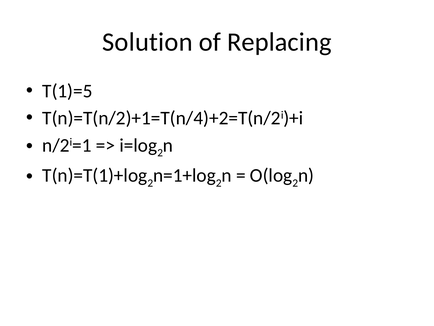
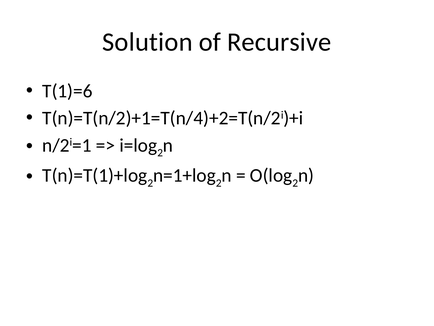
Replacing: Replacing -> Recursive (279, 42)
T(1)=5: T(1)=5 -> T(1)=6 (67, 91)
